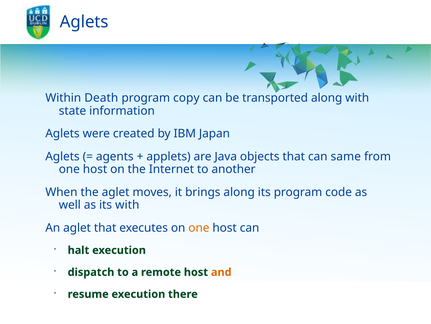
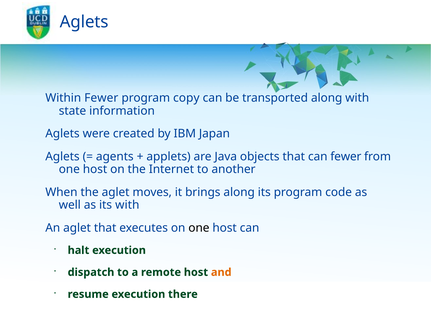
Within Death: Death -> Fewer (101, 98)
can same: same -> fewer (346, 156)
one colour: orange -> black (199, 227)
